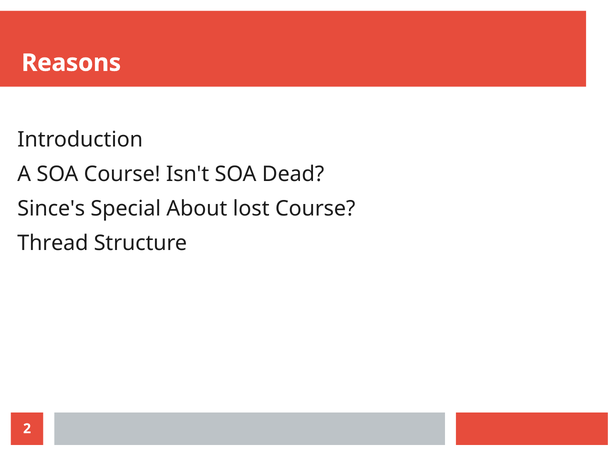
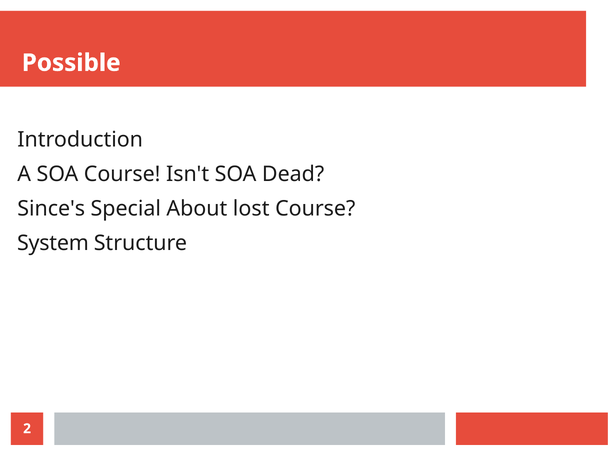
Reasons: Reasons -> Possible (71, 63)
Thread: Thread -> System (53, 243)
